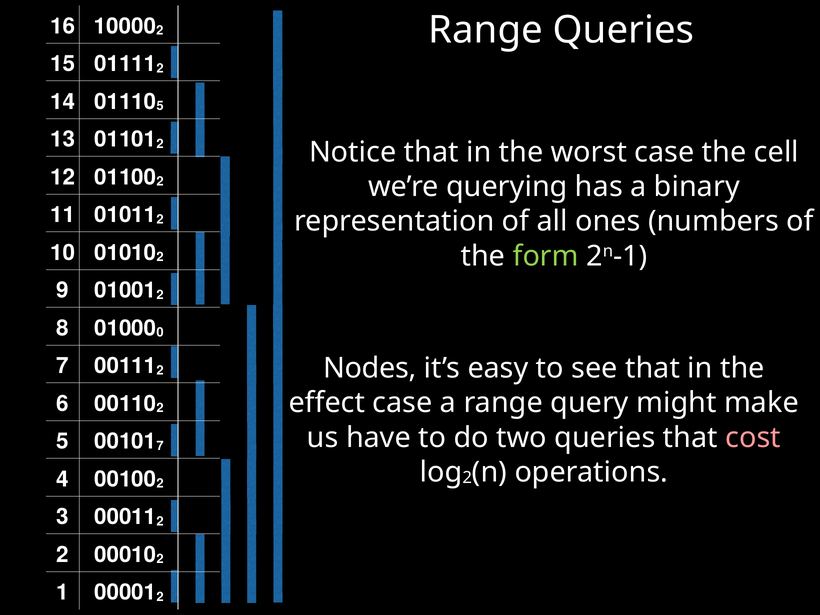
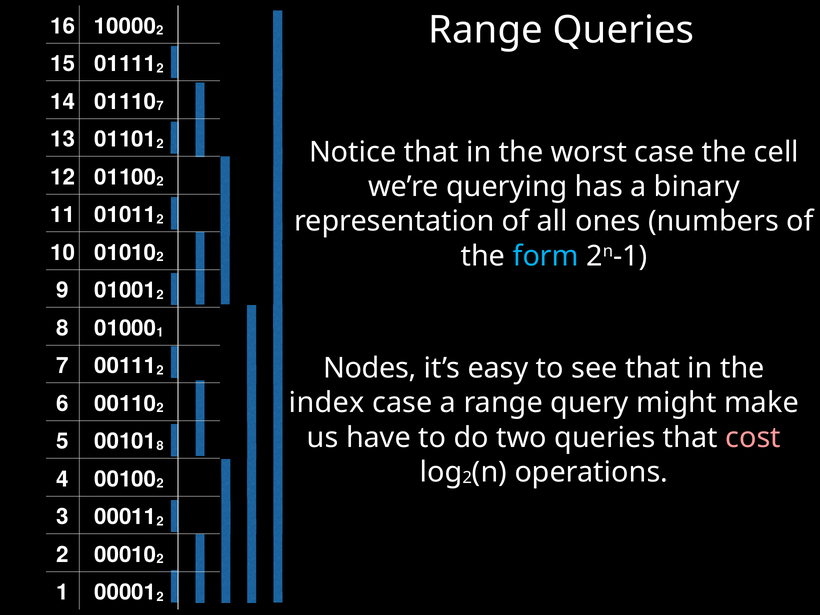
5: 5 -> 7 (160, 106)
form colour: light green -> light blue (546, 256)
0: 0 -> 1 (160, 333)
effect: effect -> index (327, 403)
7: 7 -> 8 (160, 446)
